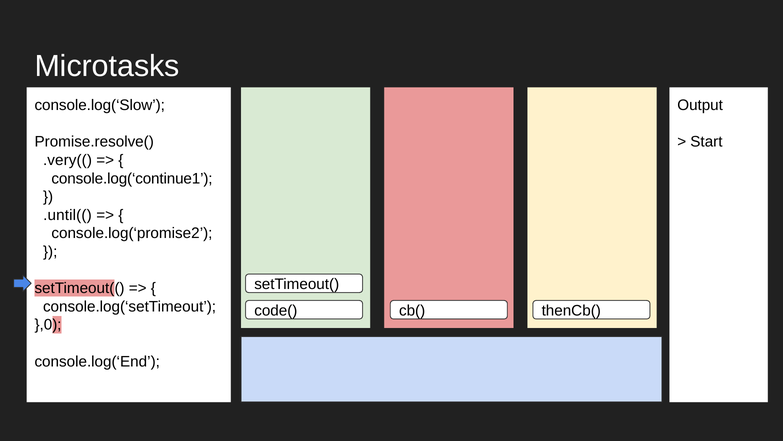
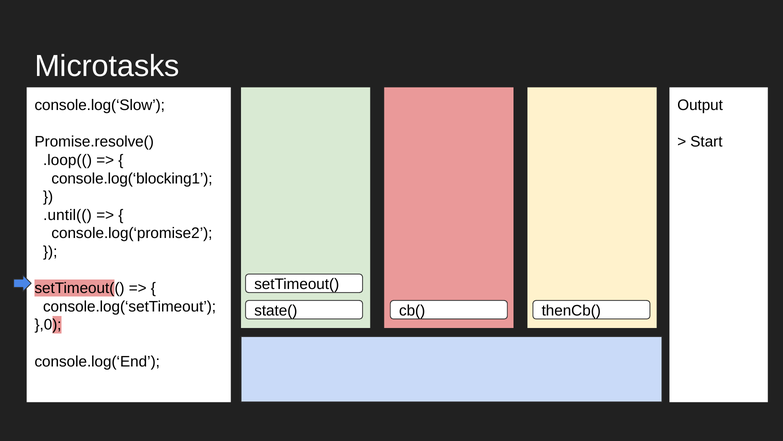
.very((: .very(( -> .loop(( (67, 160)
console.log(‘continue1: console.log(‘continue1 -> console.log(‘blocking1 (132, 178)
code(: code( -> state( (276, 310)
